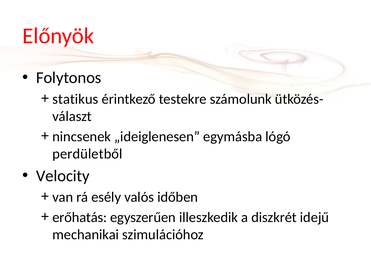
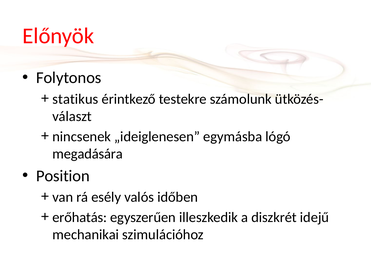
perdületből: perdületből -> megadására (88, 154)
Velocity: Velocity -> Position (63, 176)
